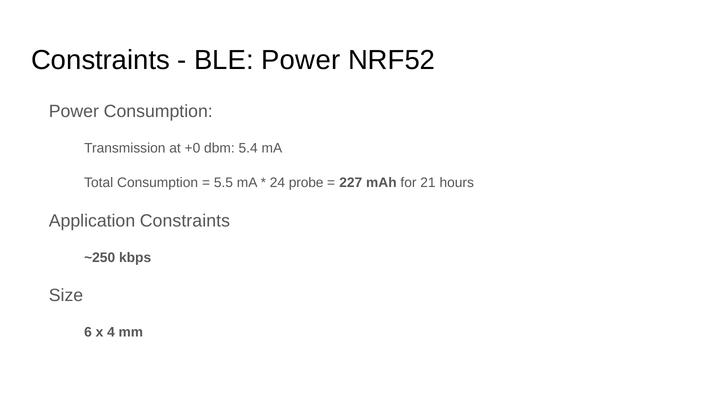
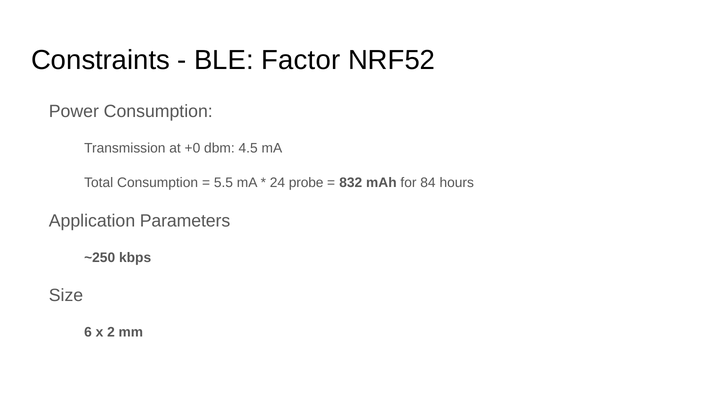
BLE Power: Power -> Factor (301, 60)
5.4: 5.4 -> 4.5 (248, 148)
227: 227 -> 832 (351, 183)
21: 21 -> 84 (428, 183)
Application Constraints: Constraints -> Parameters (185, 221)
4: 4 -> 2 (111, 332)
